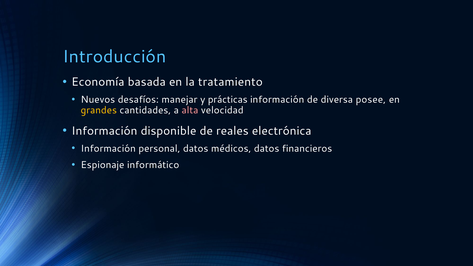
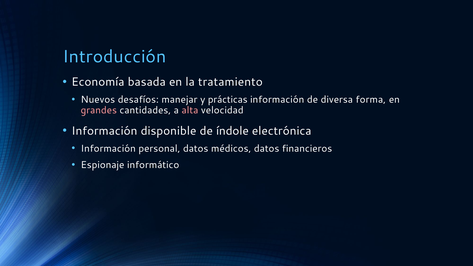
posee: posee -> forma (371, 100)
grandes colour: yellow -> pink (99, 110)
reales: reales -> índole (232, 131)
